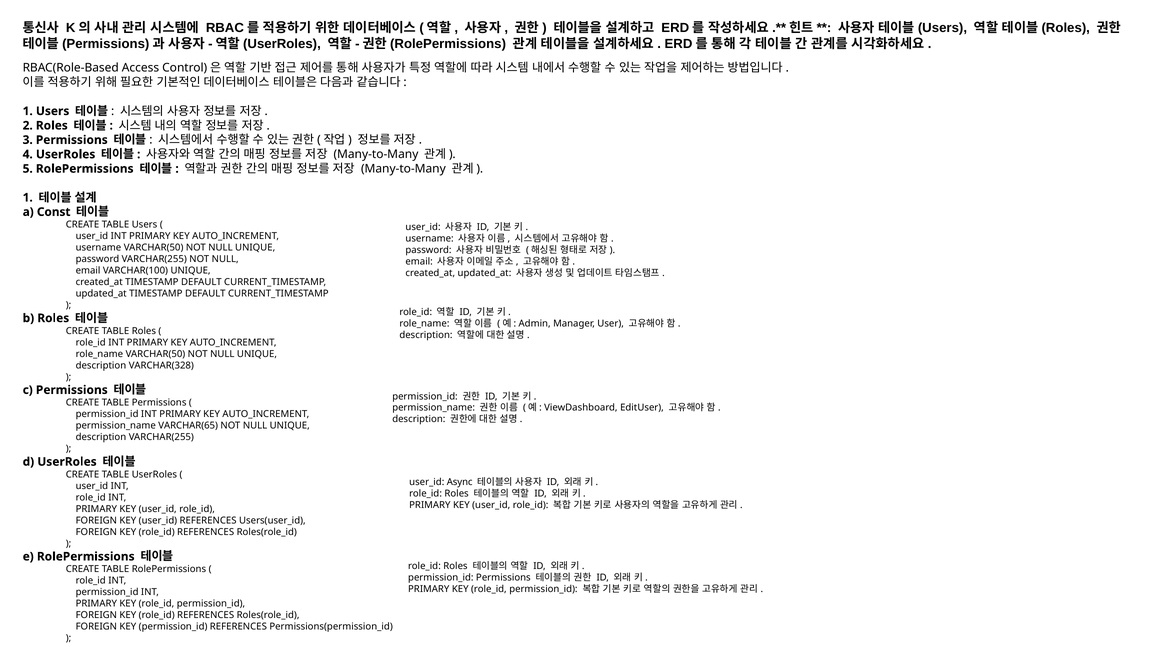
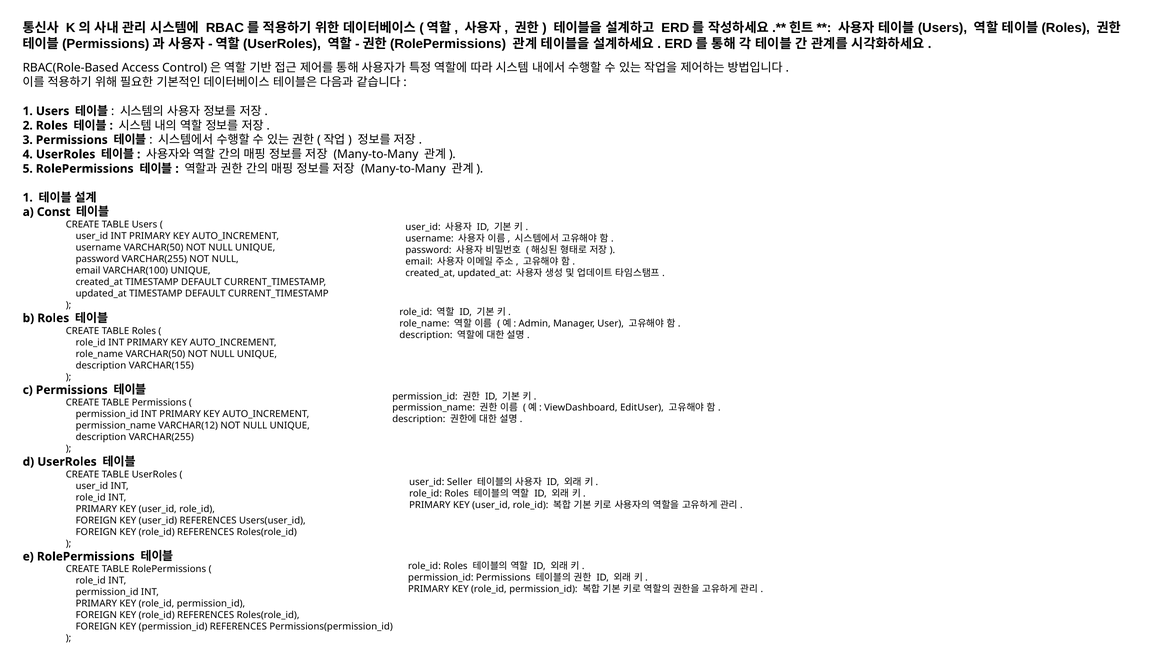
VARCHAR(328: VARCHAR(328 -> VARCHAR(155 (161, 365)
VARCHAR(65: VARCHAR(65 -> VARCHAR(12 (188, 426)
Async: Async -> Seller (460, 482)
